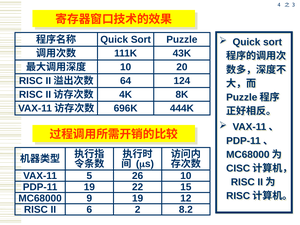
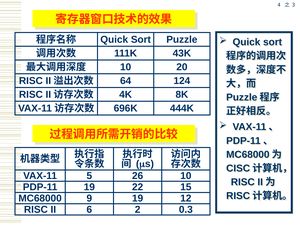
8.2: 8.2 -> 0.3 (186, 210)
